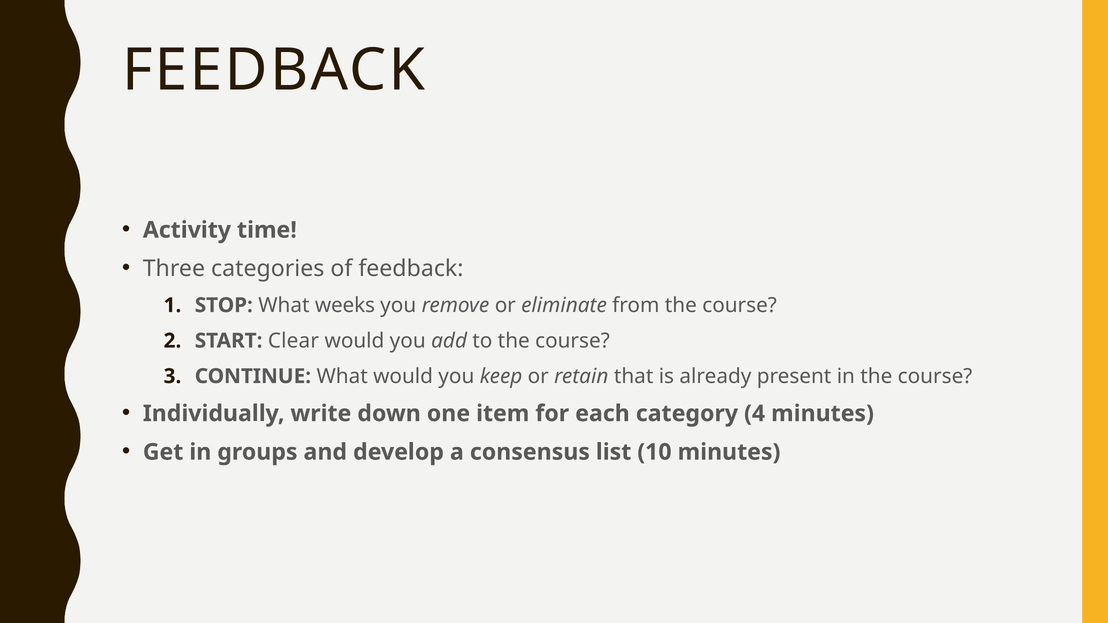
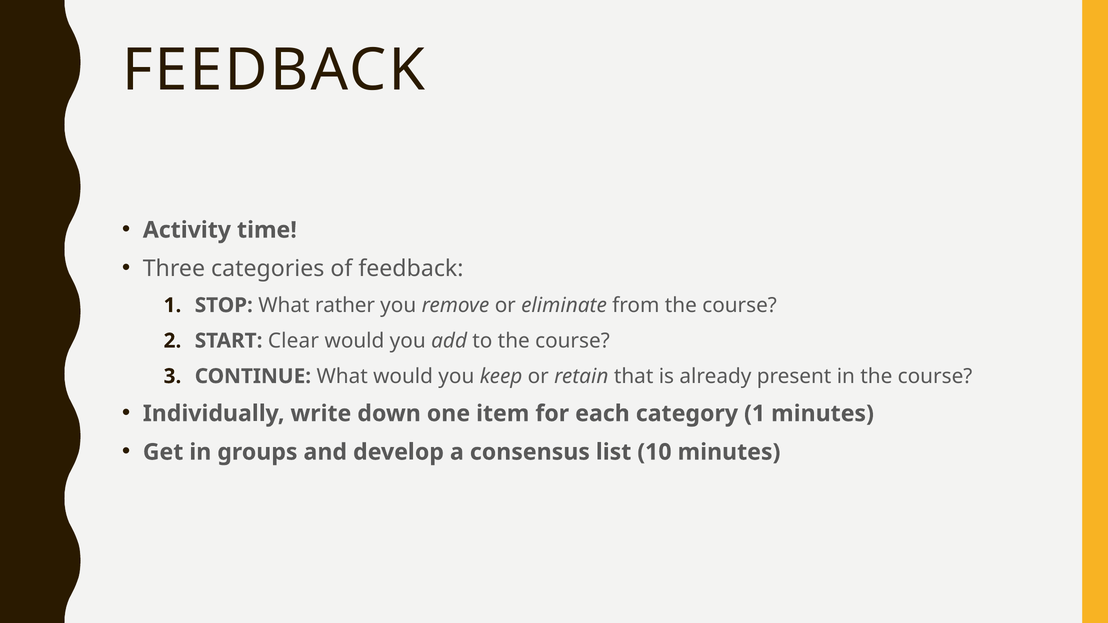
weeks: weeks -> rather (345, 305)
category 4: 4 -> 1 (755, 414)
